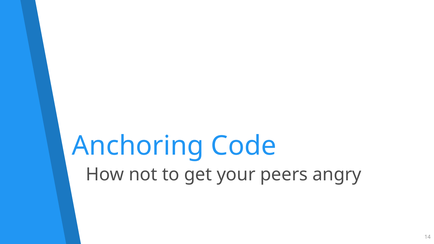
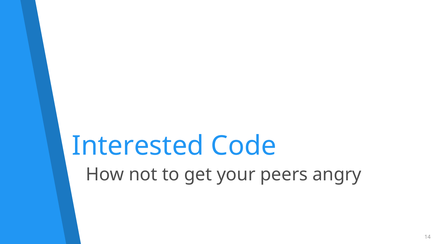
Anchoring: Anchoring -> Interested (138, 146)
